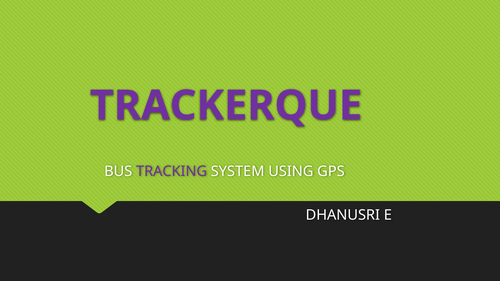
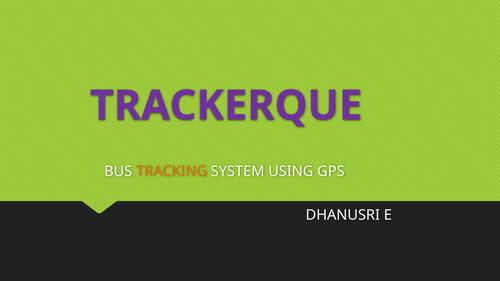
TRACKING colour: purple -> orange (172, 171)
